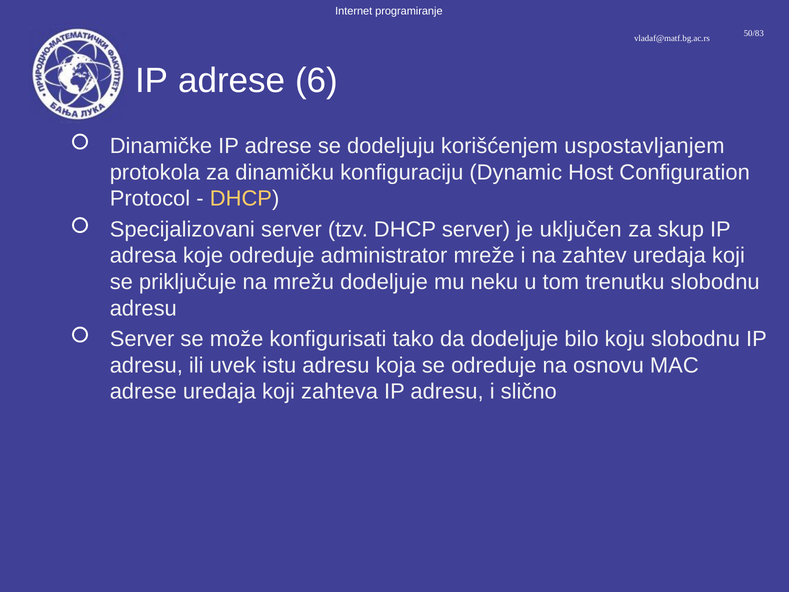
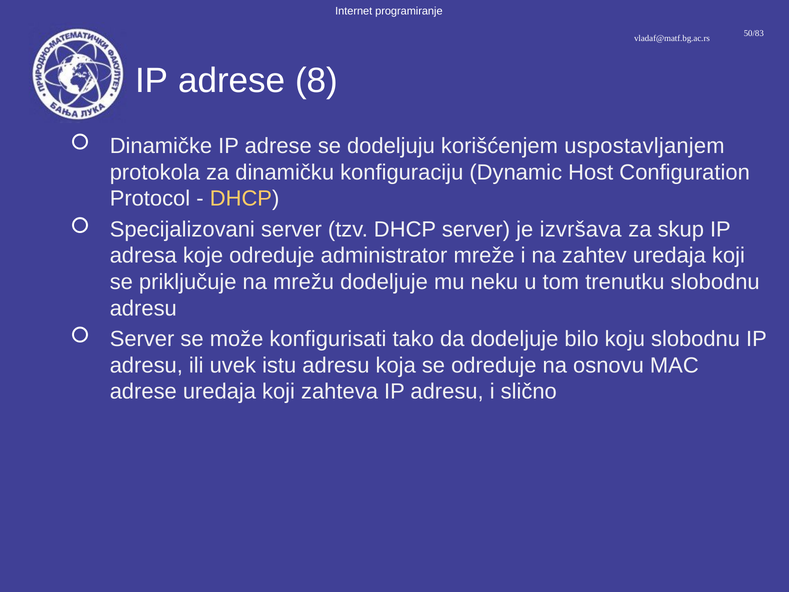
6: 6 -> 8 (317, 80)
uključen: uključen -> izvršava (581, 229)
